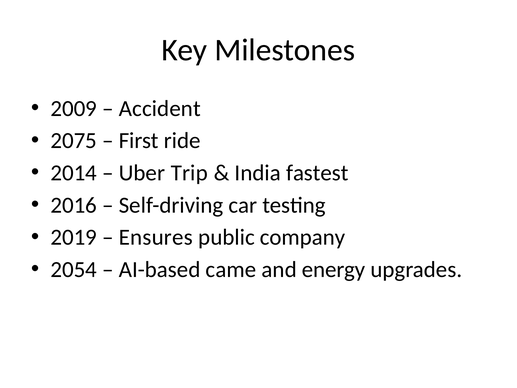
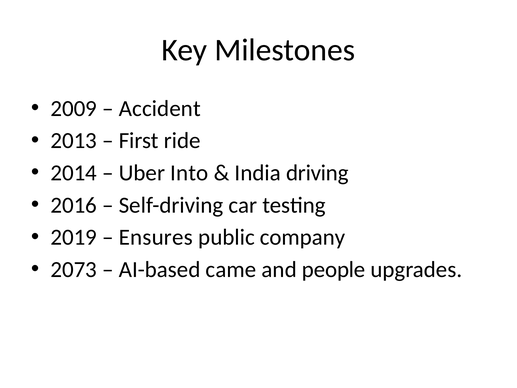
2075: 2075 -> 2013 (74, 141)
Trip: Trip -> Into (189, 173)
fastest: fastest -> driving (317, 173)
2054: 2054 -> 2073 (74, 269)
energy: energy -> people (334, 269)
